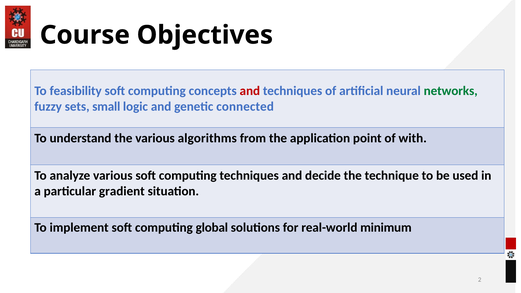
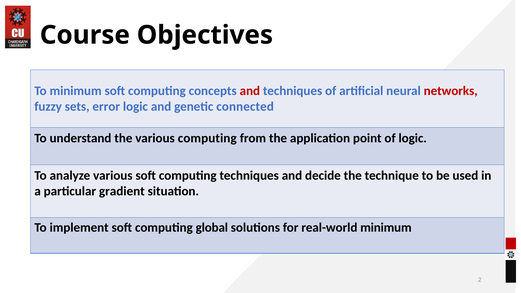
To feasibility: feasibility -> minimum (76, 91)
networks colour: green -> red (451, 91)
small: small -> error (106, 107)
various algorithms: algorithms -> computing (207, 138)
of with: with -> logic (413, 138)
